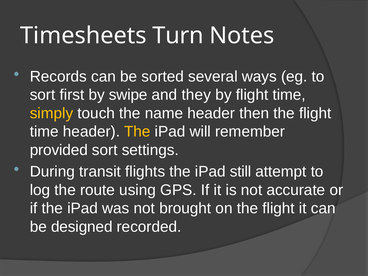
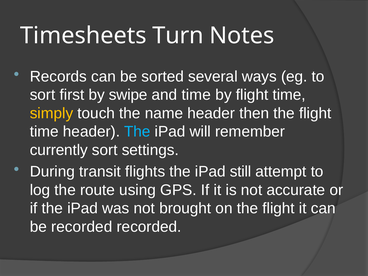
and they: they -> time (196, 95)
The colour: yellow -> light blue (137, 132)
provided: provided -> currently (59, 150)
be designed: designed -> recorded (82, 227)
